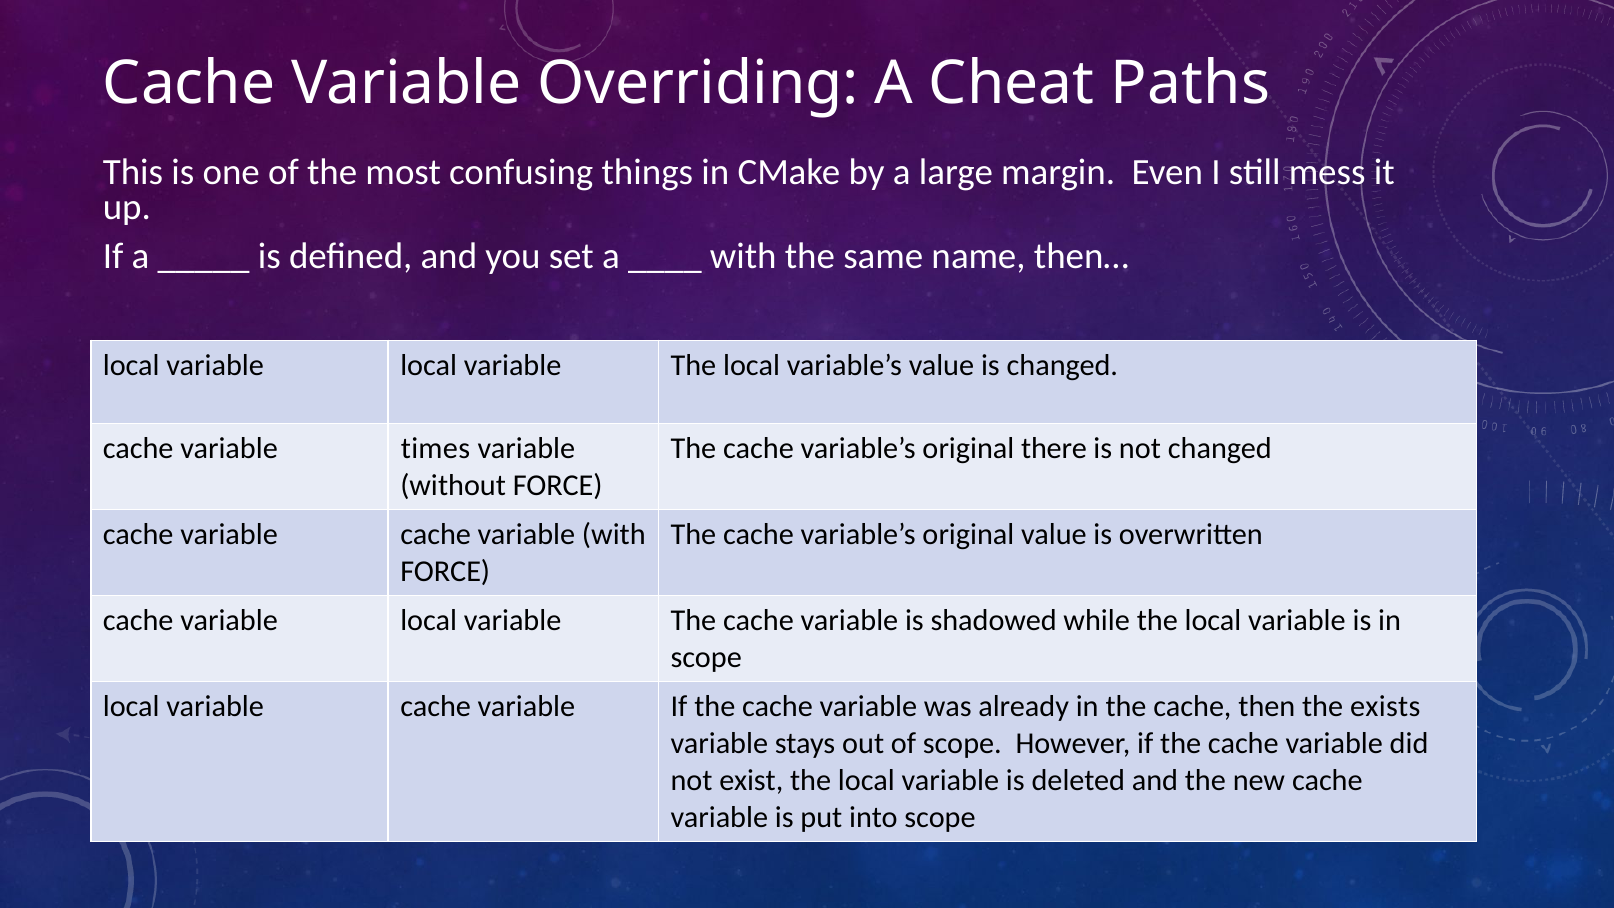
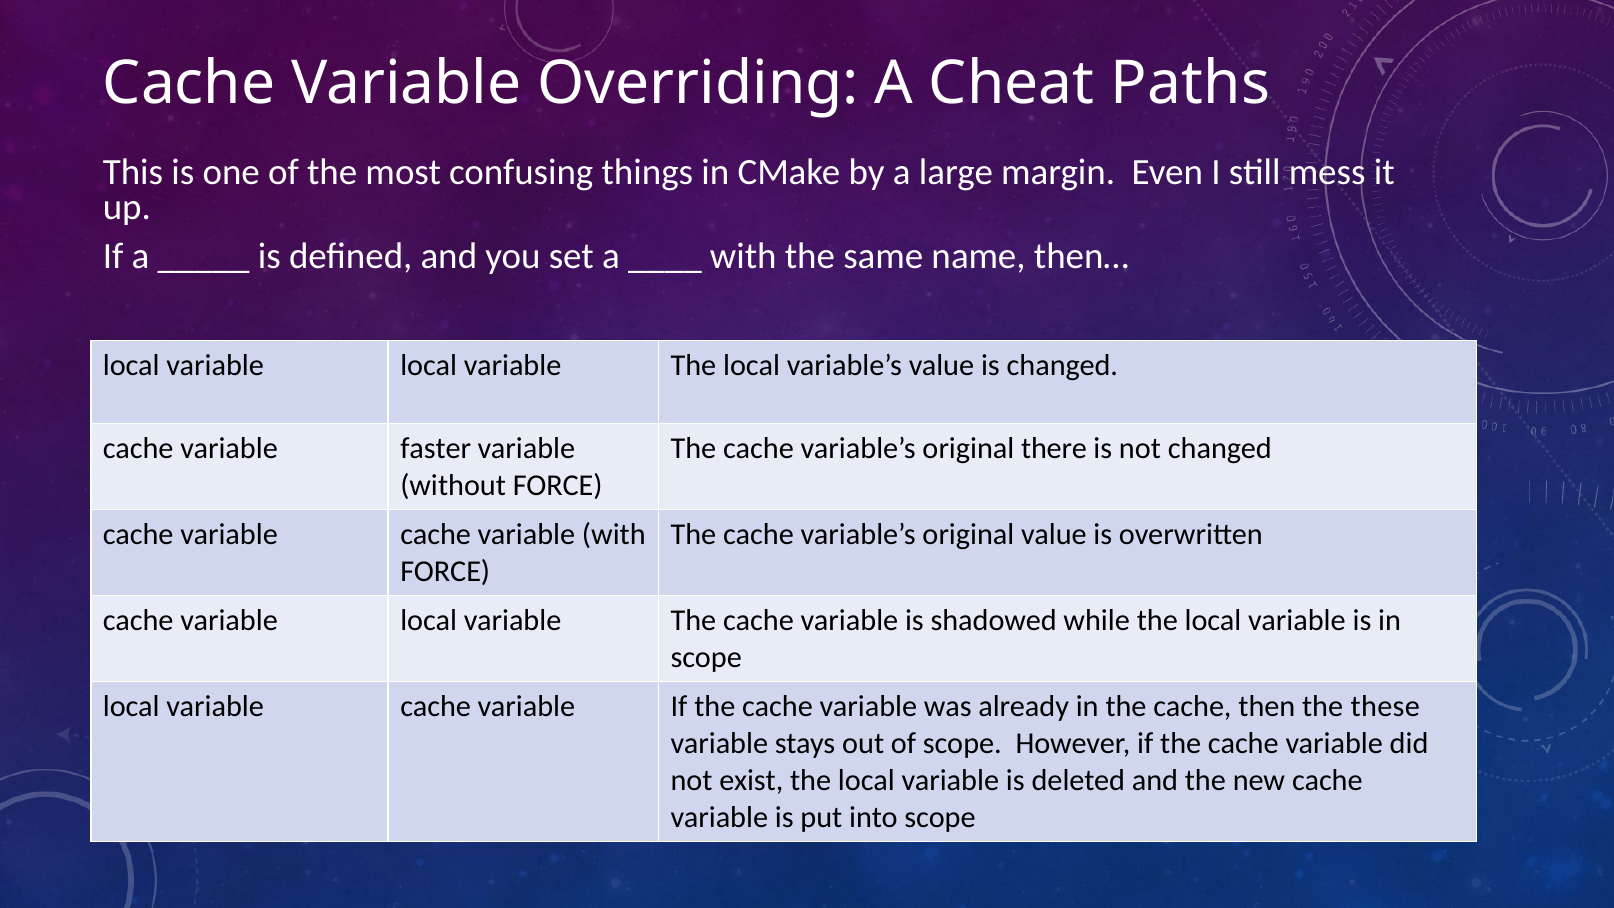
times: times -> faster (436, 448)
exists: exists -> these (1385, 706)
